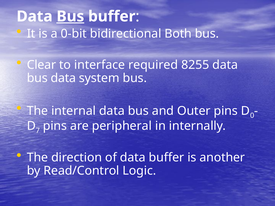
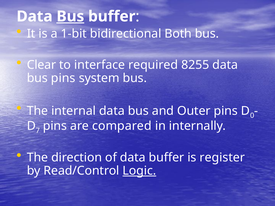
0-bit: 0-bit -> 1-bit (74, 34)
bus data: data -> pins (63, 78)
peripheral: peripheral -> compared (122, 126)
another: another -> register (222, 158)
Logic underline: none -> present (139, 171)
